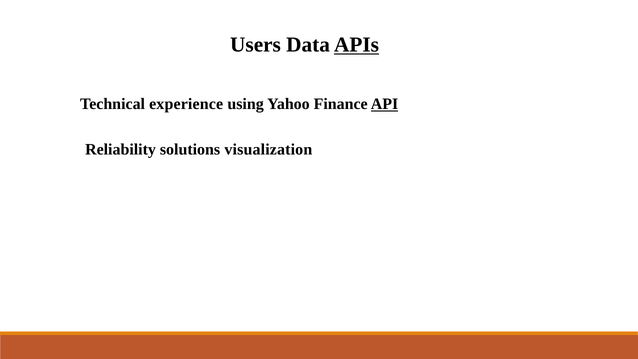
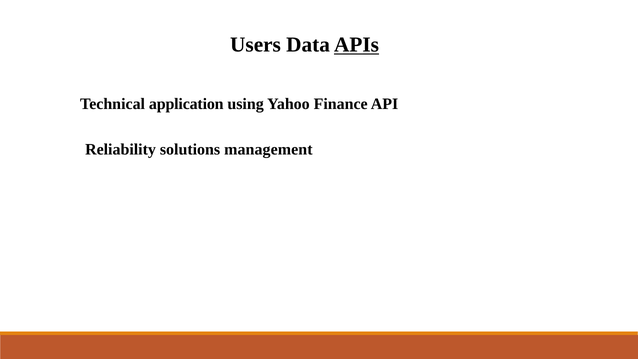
experience: experience -> application (186, 104)
API underline: present -> none (385, 104)
visualization: visualization -> management (268, 150)
